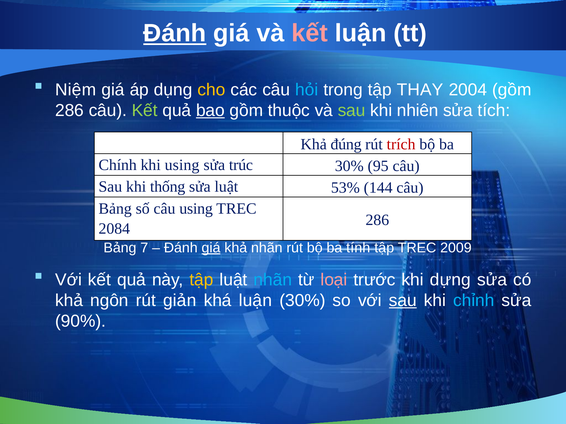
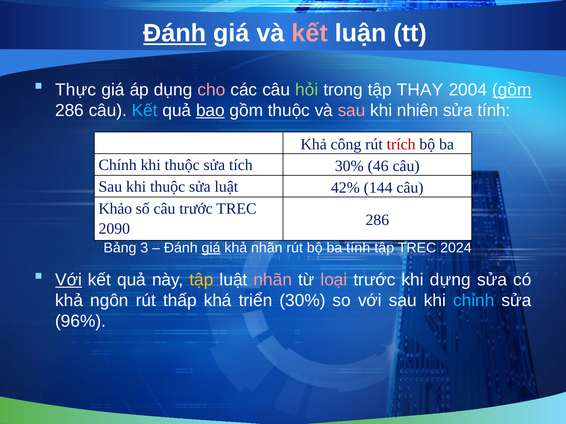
Niệm: Niệm -> Thực (76, 90)
cho colour: yellow -> pink (211, 90)
hỏi colour: light blue -> light green (307, 90)
gồm underline: none -> present (512, 90)
Kết colour: light green -> light blue (145, 111)
sau colour: light green -> pink (352, 111)
sửa tích: tích -> tính (494, 111)
đúng: đúng -> công (346, 144)
using: using -> thuộc (182, 165)
trúc: trúc -> tích (241, 165)
95: 95 -> 46 (378, 166)
Sau khi thống: thống -> thuộc (168, 187)
53%: 53% -> 42% (345, 188)
Bảng: Bảng -> Khảo (115, 209)
câu using: using -> trước (196, 209)
2084: 2084 -> 2090 (114, 229)
7: 7 -> 3 (144, 248)
2009: 2009 -> 2024 (456, 248)
Với underline: none -> present (69, 280)
nhãn colour: light blue -> pink (273, 280)
giản: giản -> thấp (180, 301)
khá luận: luận -> triển (255, 301)
sau underline: present -> none (403, 301)
90%: 90% -> 96% (81, 322)
